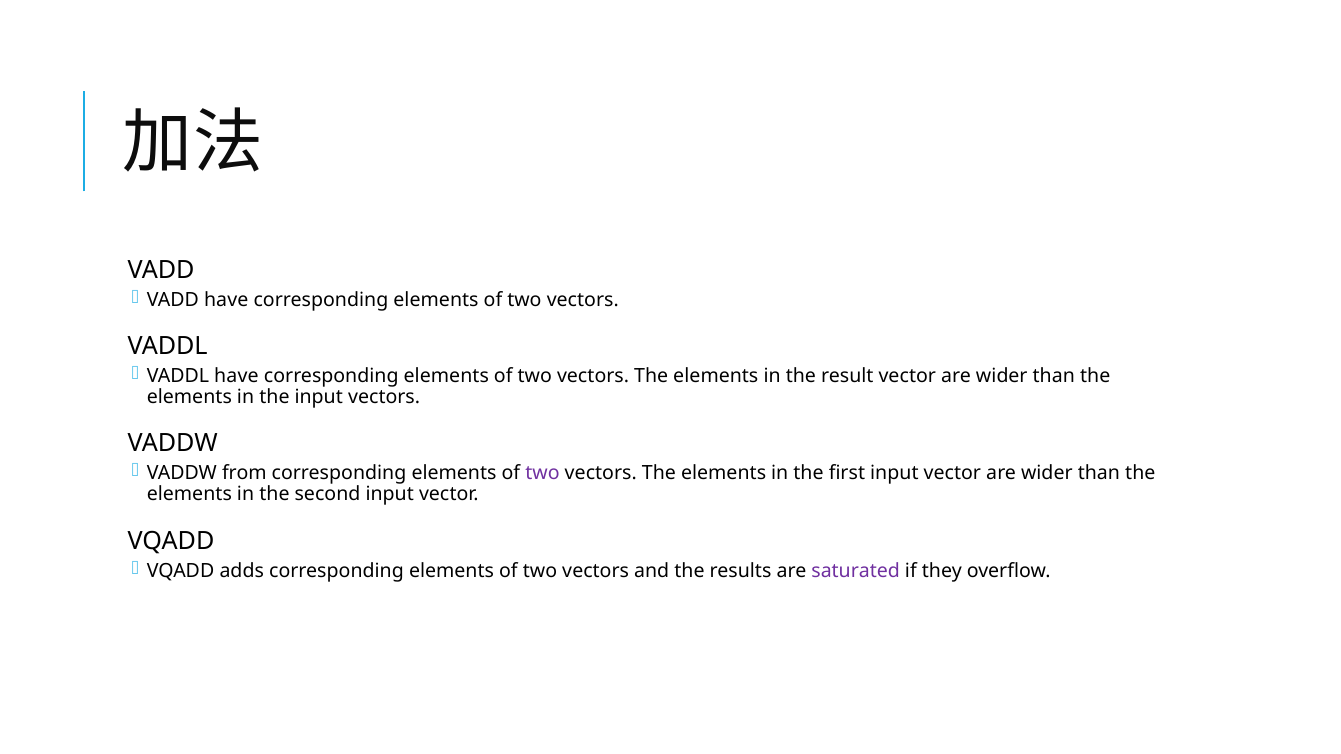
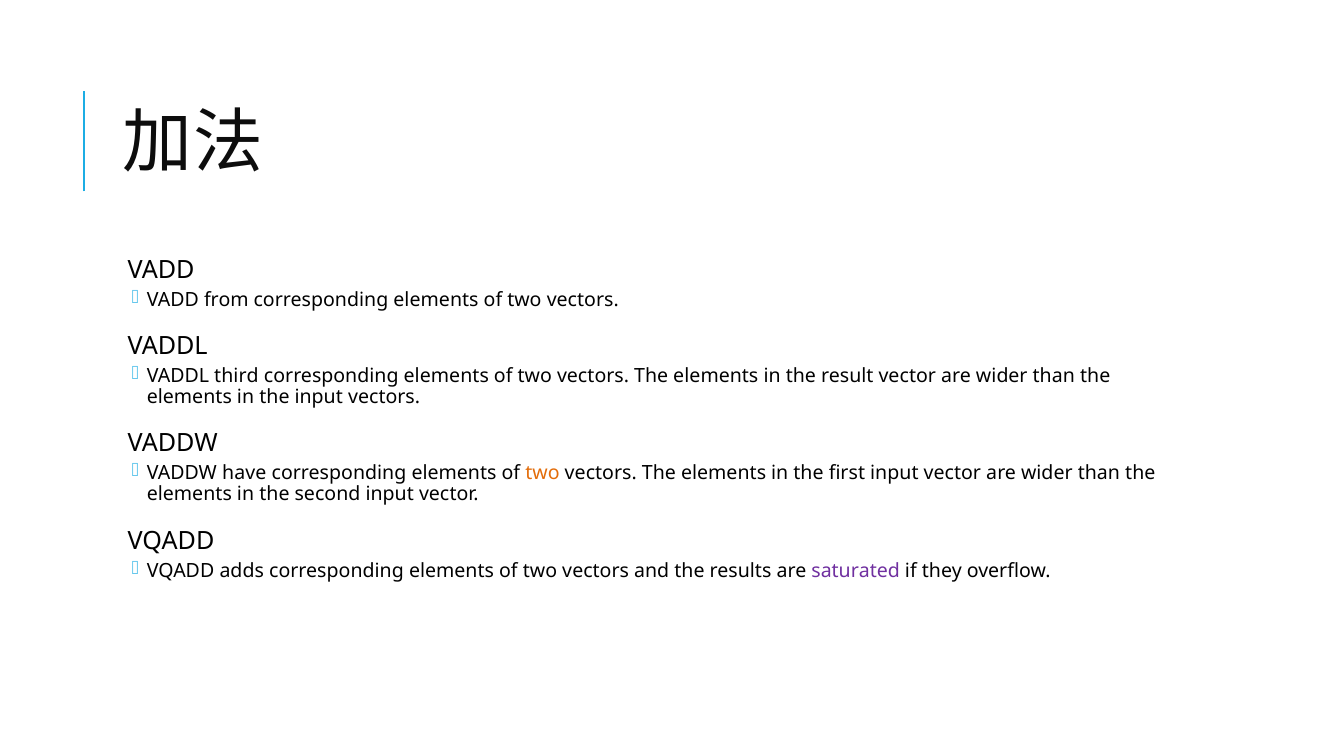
VADD have: have -> from (226, 300)
VADDL have: have -> third (236, 376)
from: from -> have (244, 474)
two colour: purple -> orange (543, 474)
